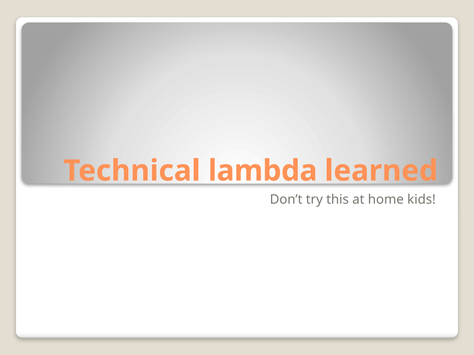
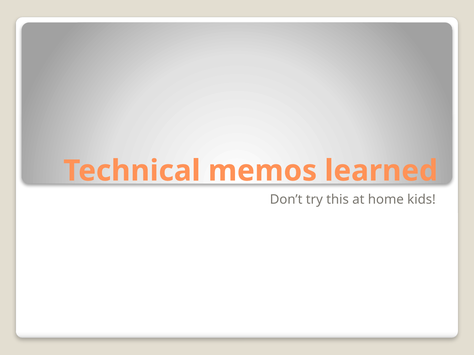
lambda: lambda -> memos (263, 171)
